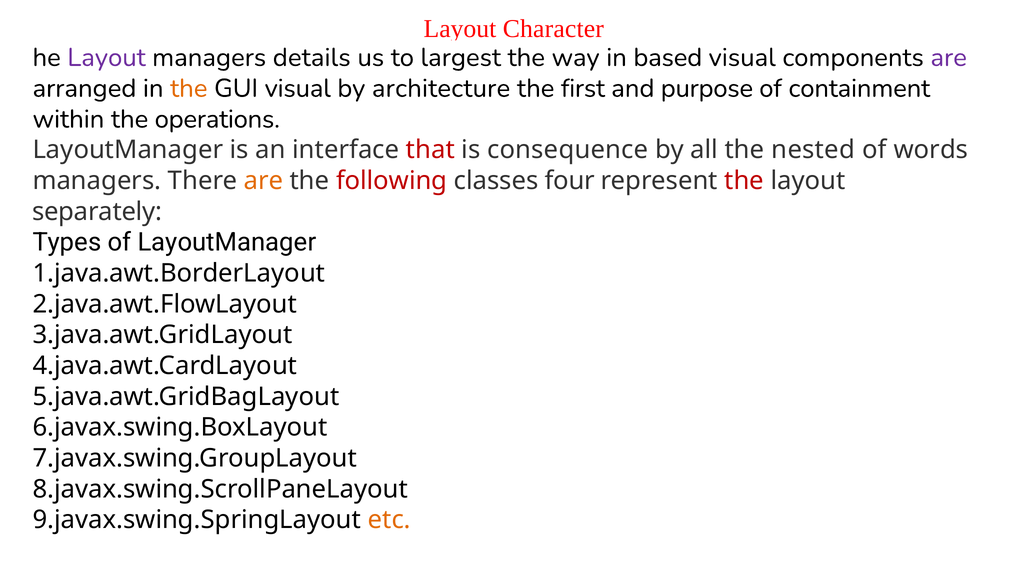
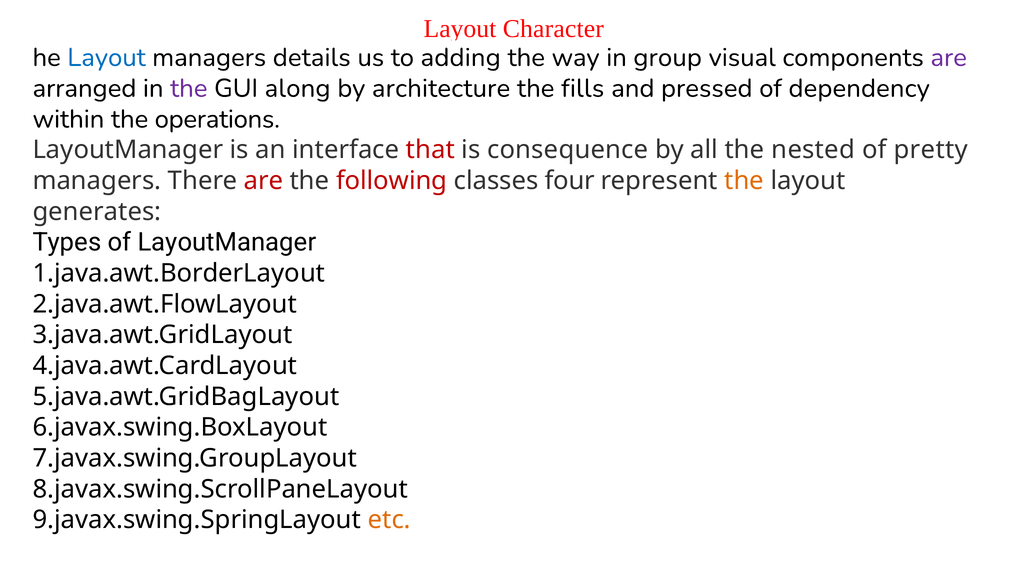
Layout colour: purple -> blue (107, 57)
largest: largest -> adding (461, 57)
based: based -> group (668, 57)
the colour: orange -> purple (189, 88)
GUI visual: visual -> along (298, 88)
first: first -> fills (583, 88)
purpose: purpose -> pressed (707, 88)
containment: containment -> dependency (859, 88)
words: words -> pretty (931, 150)
are colour: orange -> red (264, 181)
the colour: red -> orange (744, 181)
separately: separately -> generates (97, 212)
